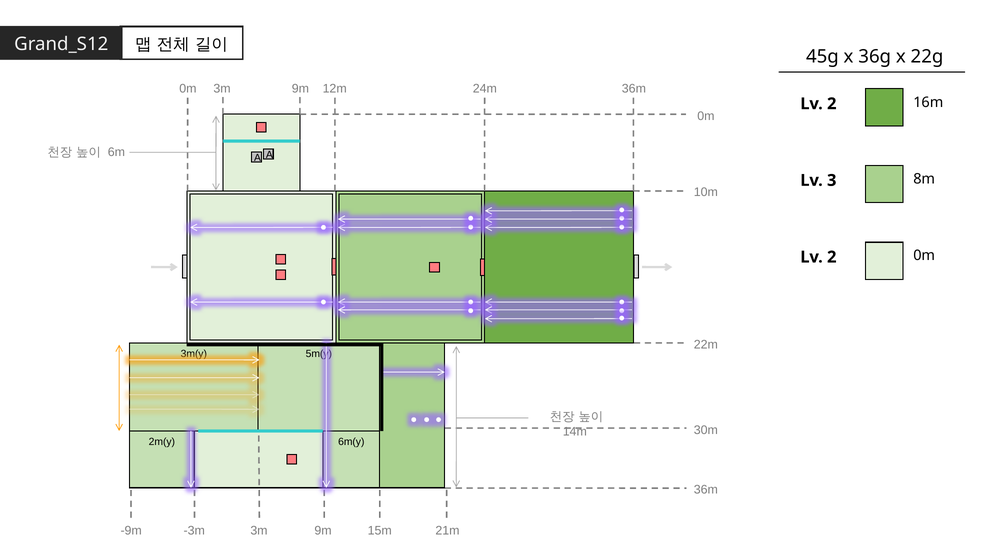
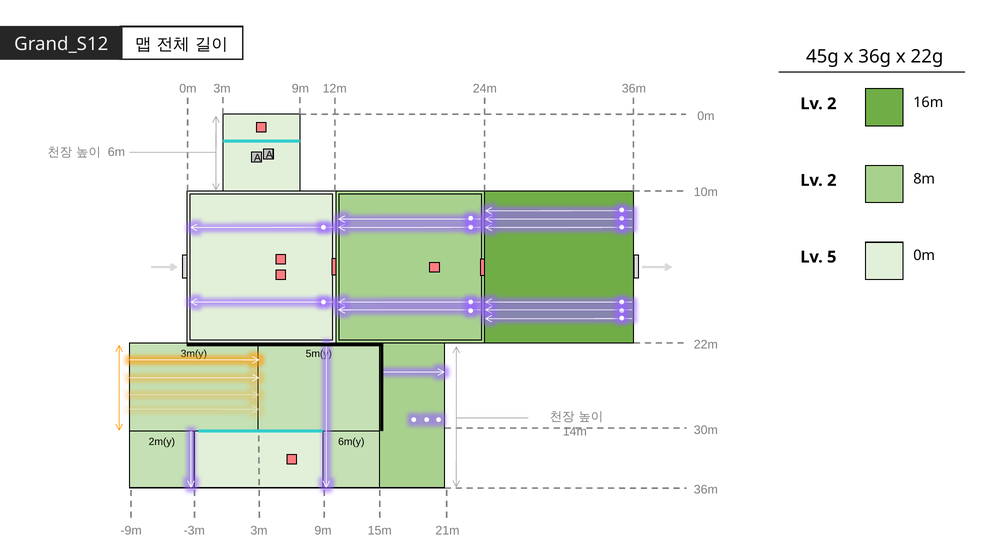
3: 3 -> 2 (832, 180)
2: 2 -> 5 (832, 257)
